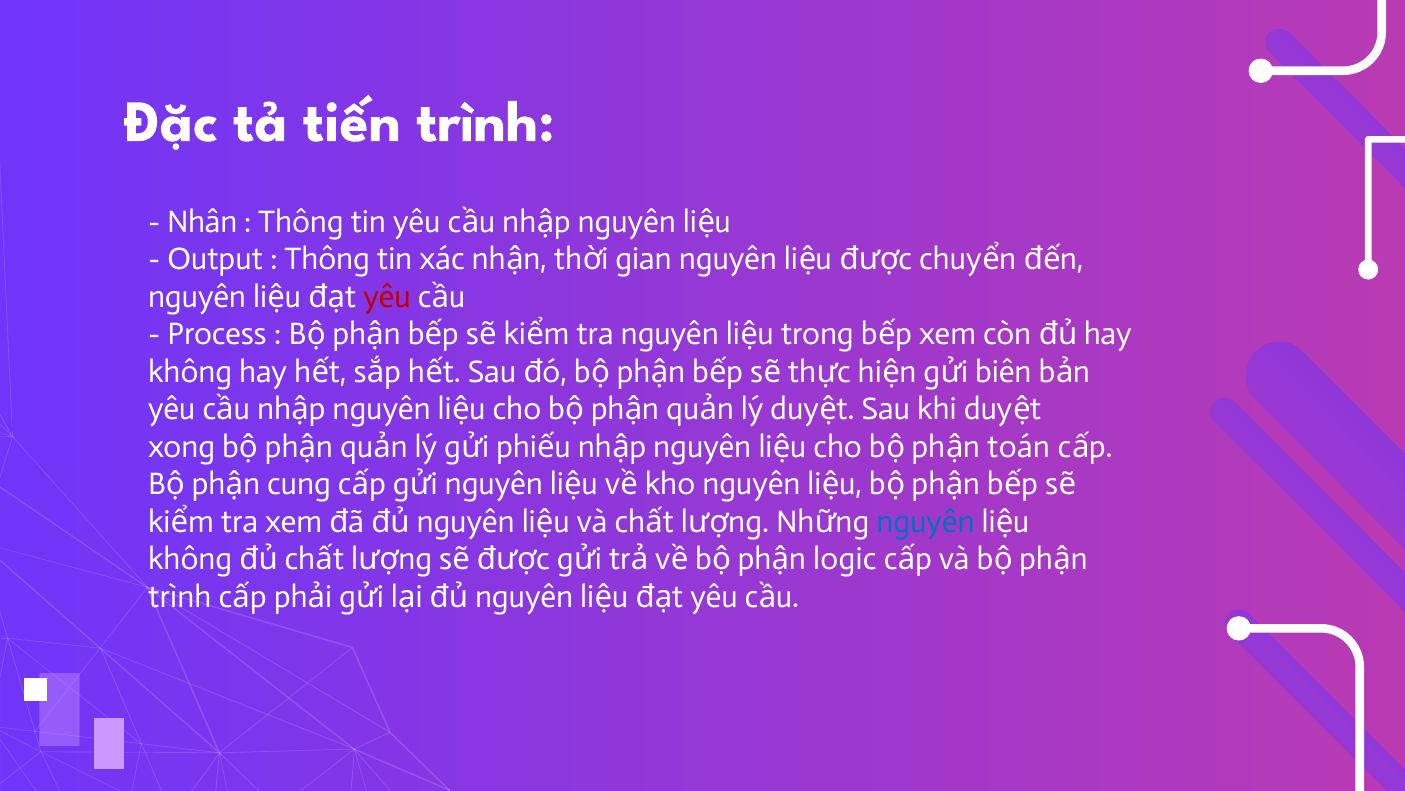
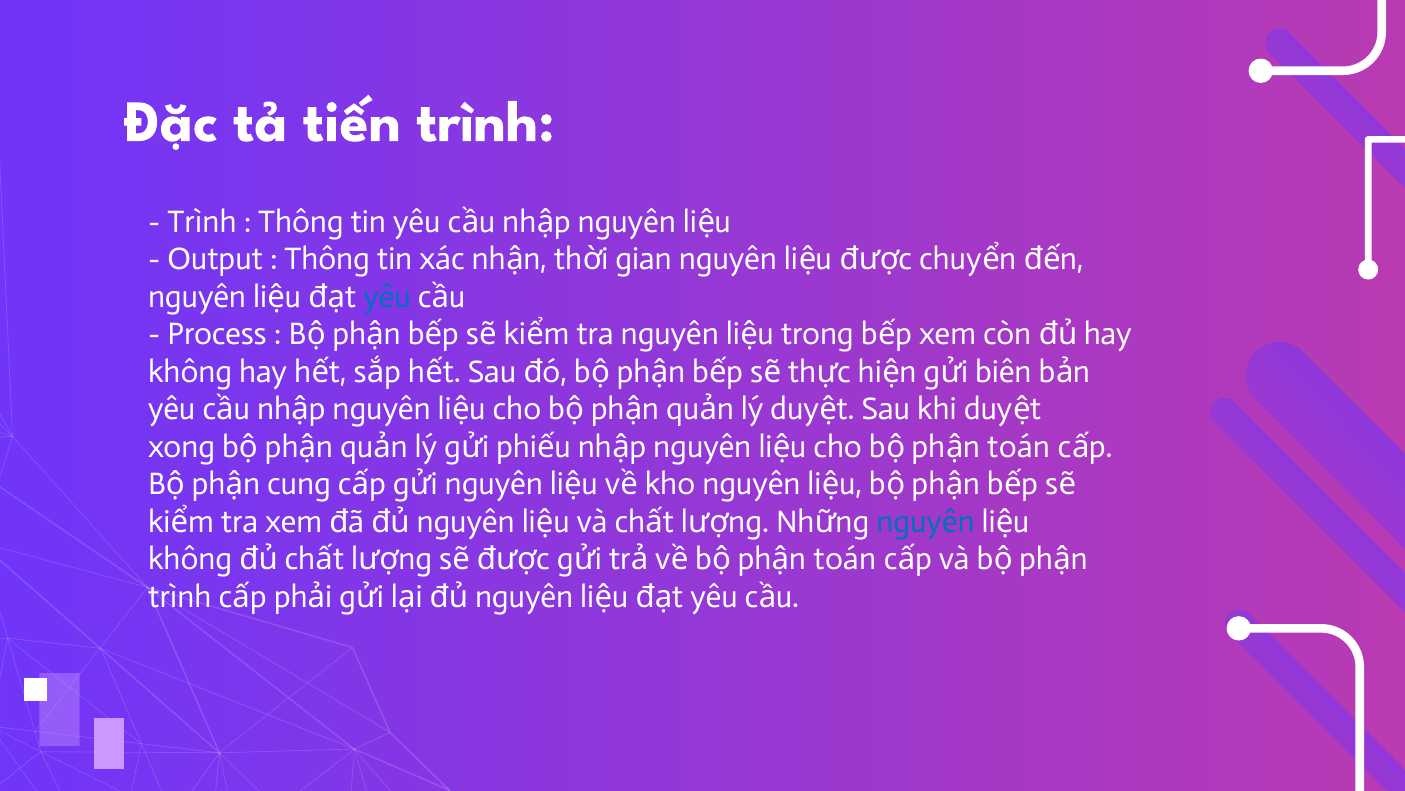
Nhân: Nhân -> Trình (202, 222)
yêu colour: red -> blue (387, 297)
logic: logic -> toán (845, 559)
